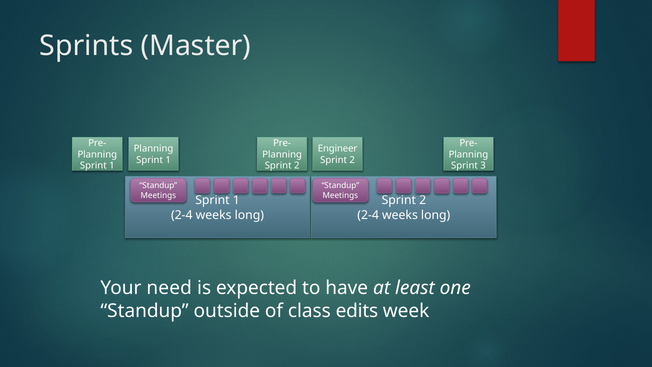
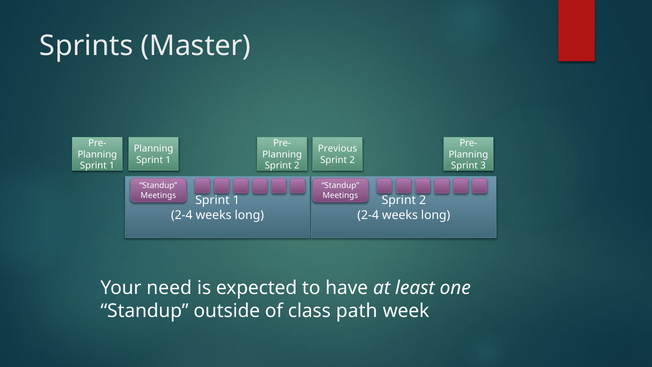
Engineer: Engineer -> Previous (338, 149)
edits: edits -> path (357, 311)
